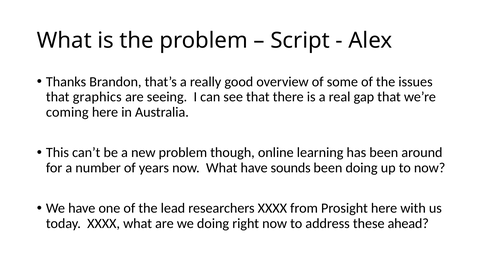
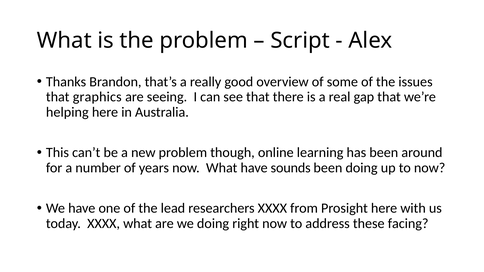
coming: coming -> helping (67, 112)
ahead: ahead -> facing (408, 224)
